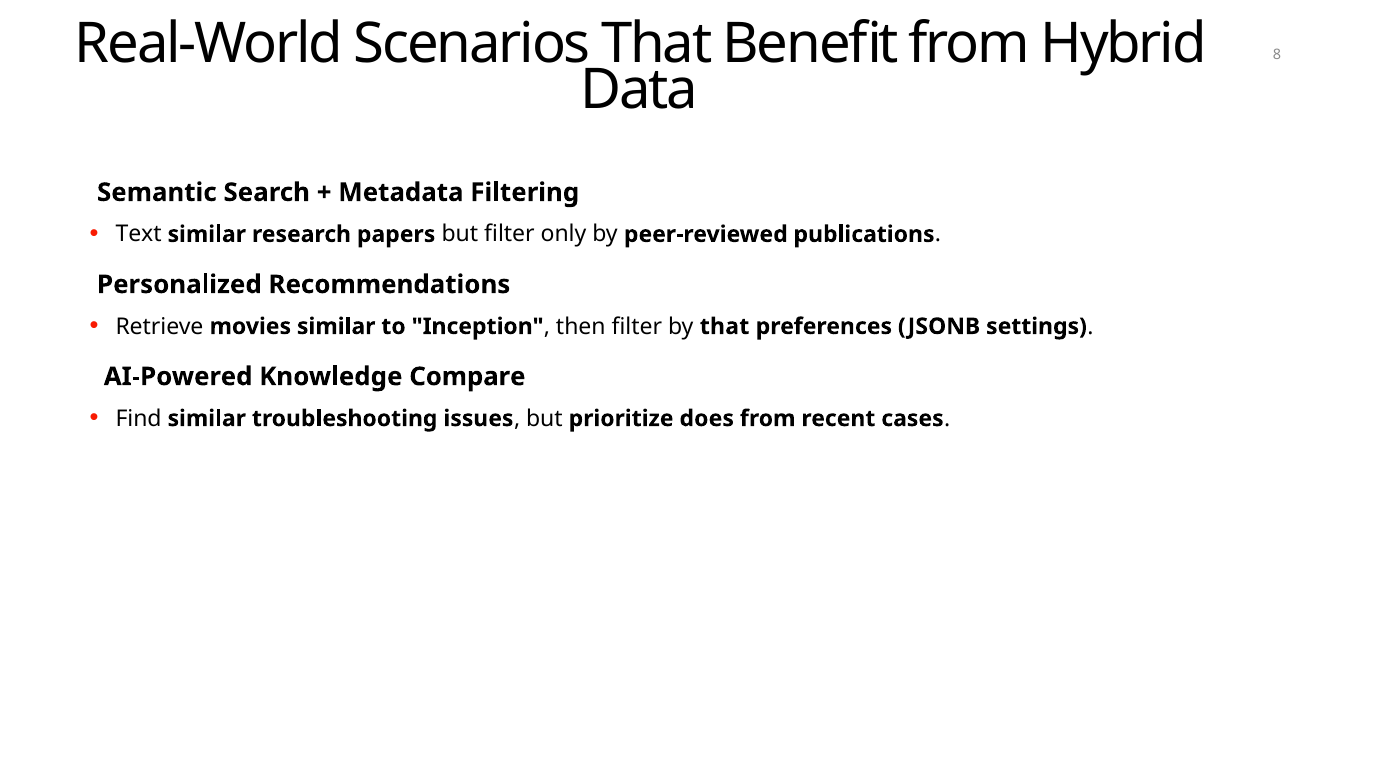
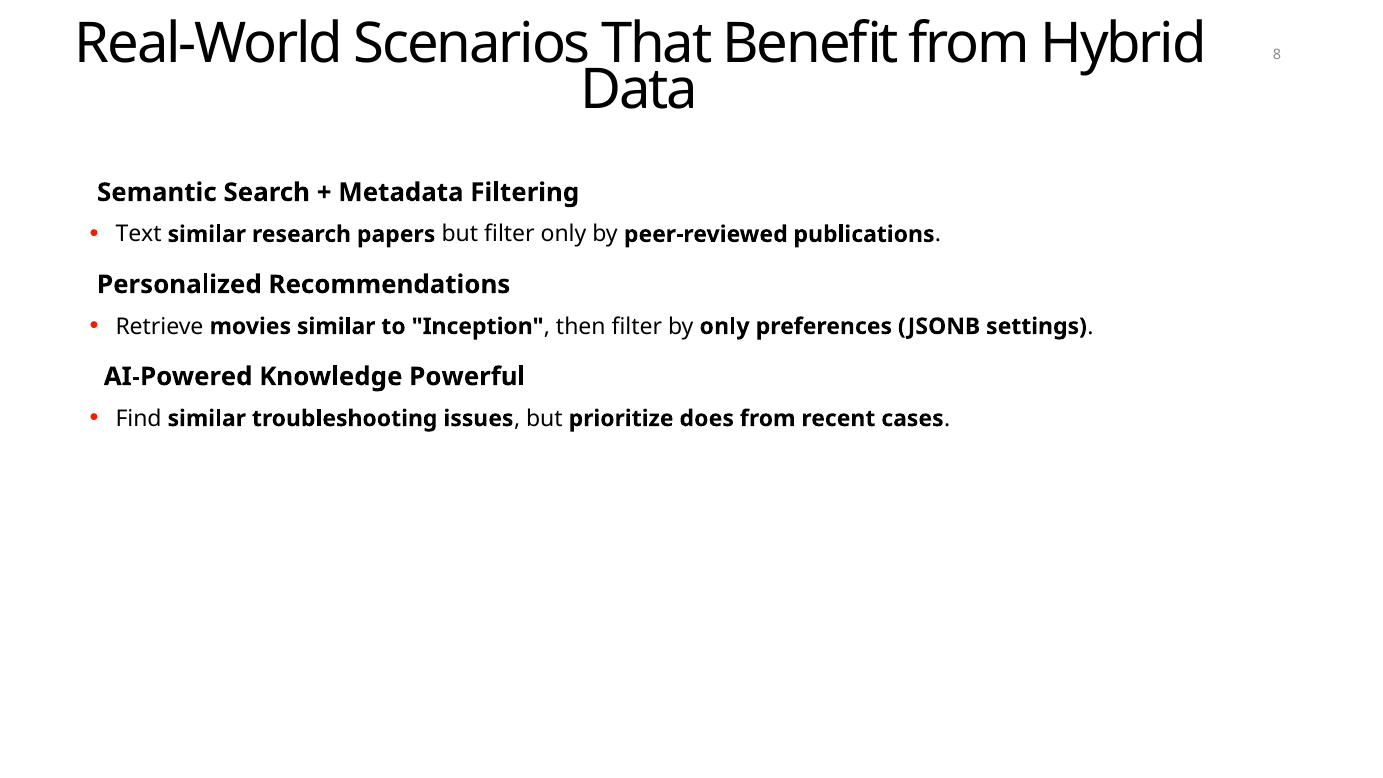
by that: that -> only (725, 326)
Compare: Compare -> Powerful (467, 377)
